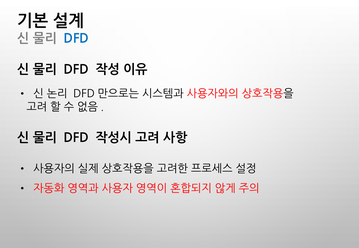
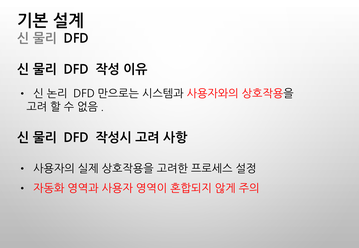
DFD colour: blue -> black (76, 39)
